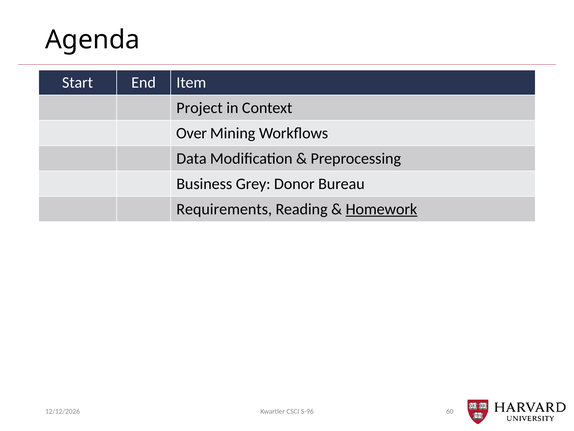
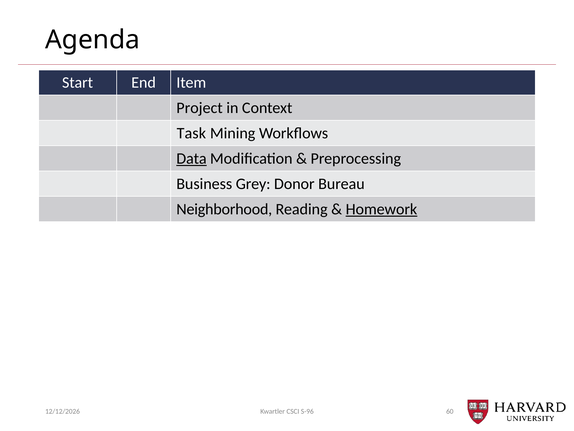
Over: Over -> Task (191, 133)
Data underline: none -> present (191, 158)
Requirements: Requirements -> Neighborhood (224, 209)
